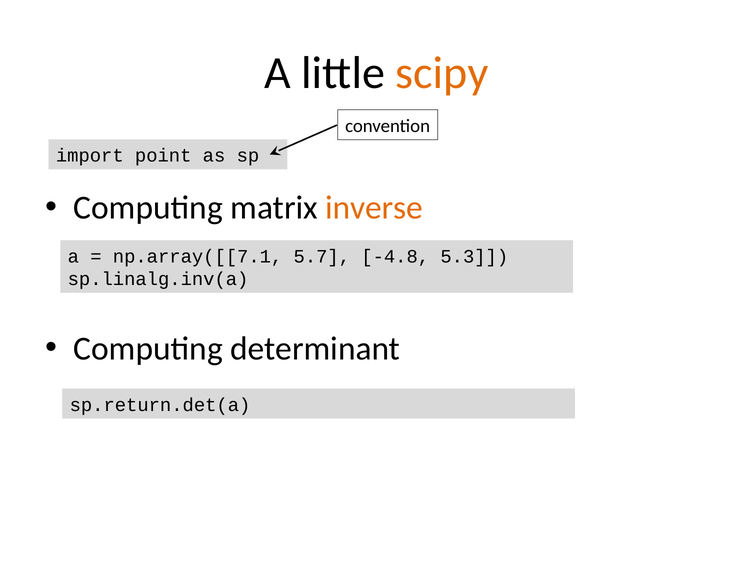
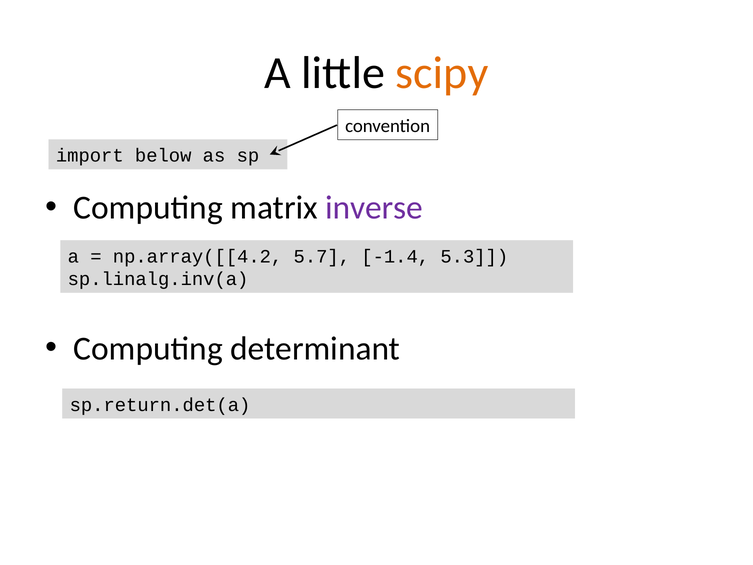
point: point -> below (163, 156)
inverse colour: orange -> purple (374, 208)
np.array([[7.1: np.array([[7.1 -> np.array([[4.2 (198, 256)
-4.8: -4.8 -> -1.4 (395, 256)
